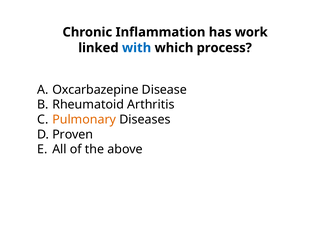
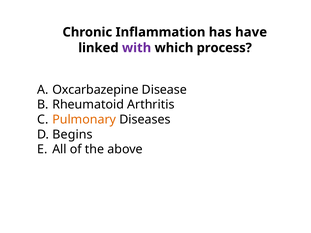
work: work -> have (251, 32)
with colour: blue -> purple (137, 48)
Proven: Proven -> Begins (73, 135)
